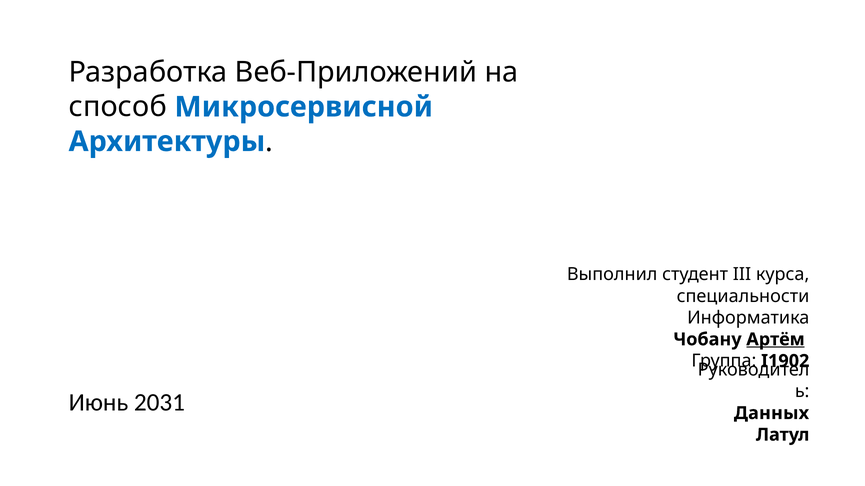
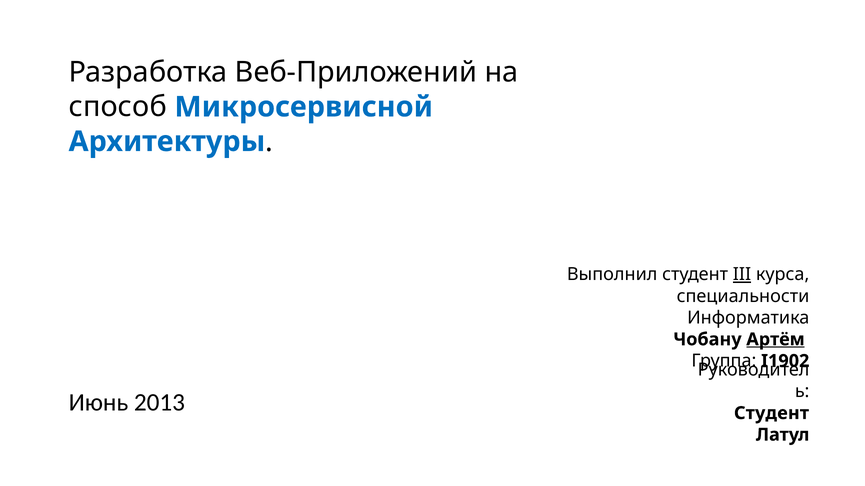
III underline: none -> present (742, 275)
2031: 2031 -> 2013 (159, 403)
Данных: Данных -> Студент (771, 414)
